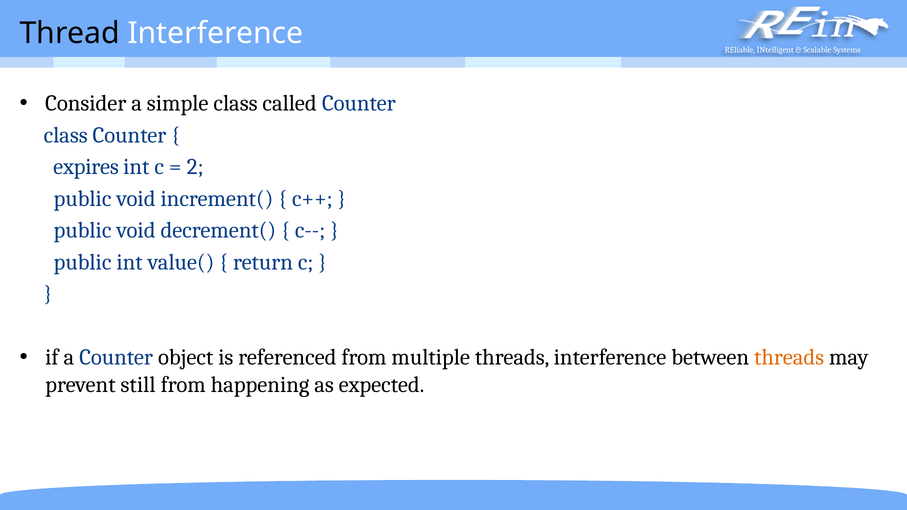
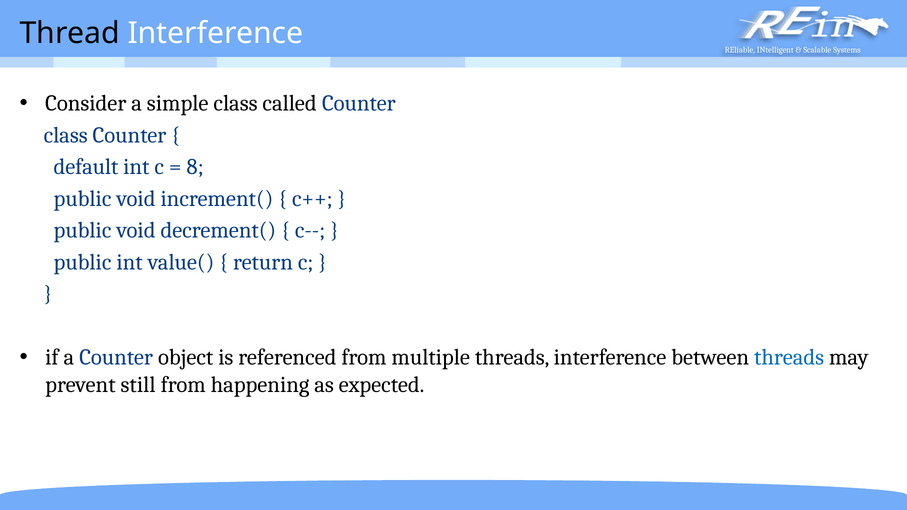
expires: expires -> default (86, 167)
2: 2 -> 8 (195, 167)
threads colour: orange -> blue (789, 357)
